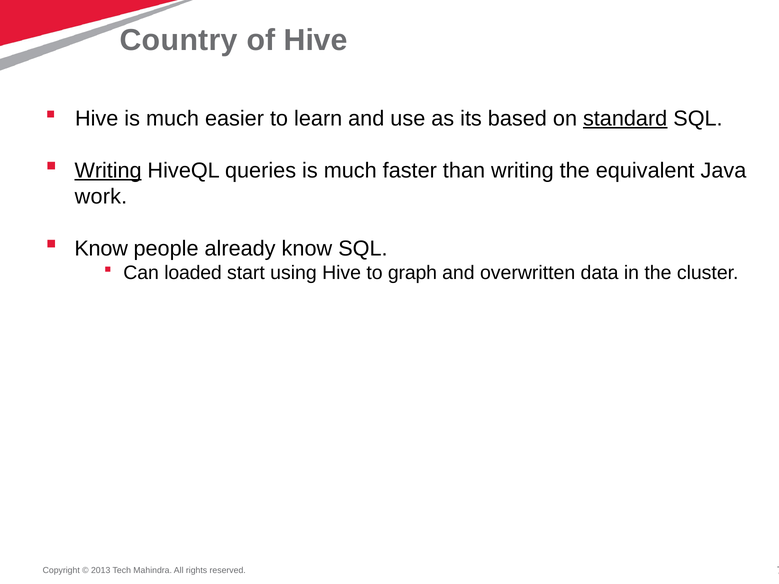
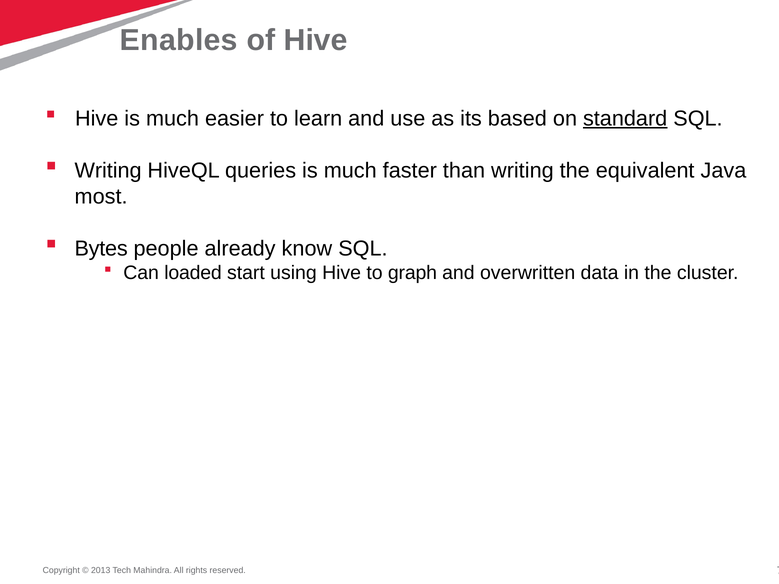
Country: Country -> Enables (179, 40)
Writing underline: present -> none (108, 171)
work: work -> most (101, 197)
Know: Know -> Bytes (101, 249)
